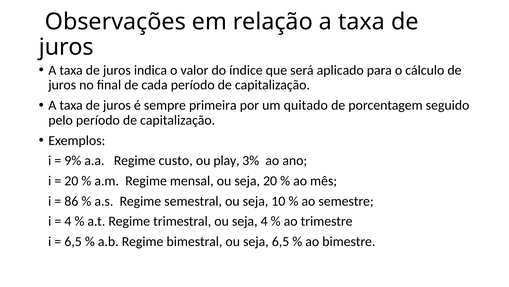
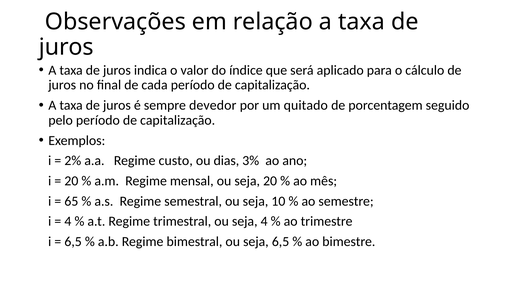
primeira: primeira -> devedor (213, 105)
9%: 9% -> 2% (73, 160)
play: play -> dias (226, 160)
86: 86 -> 65 (71, 201)
